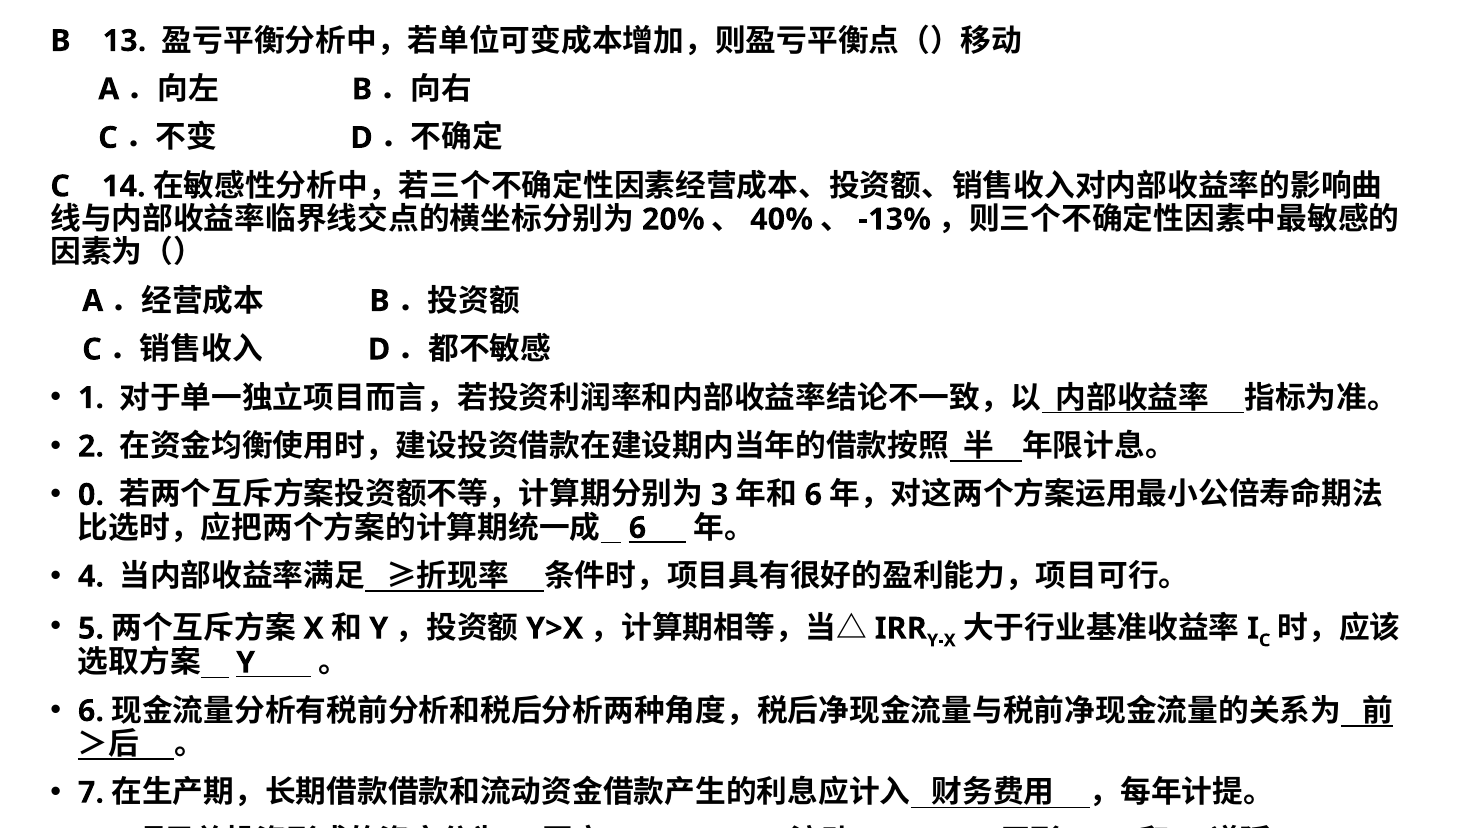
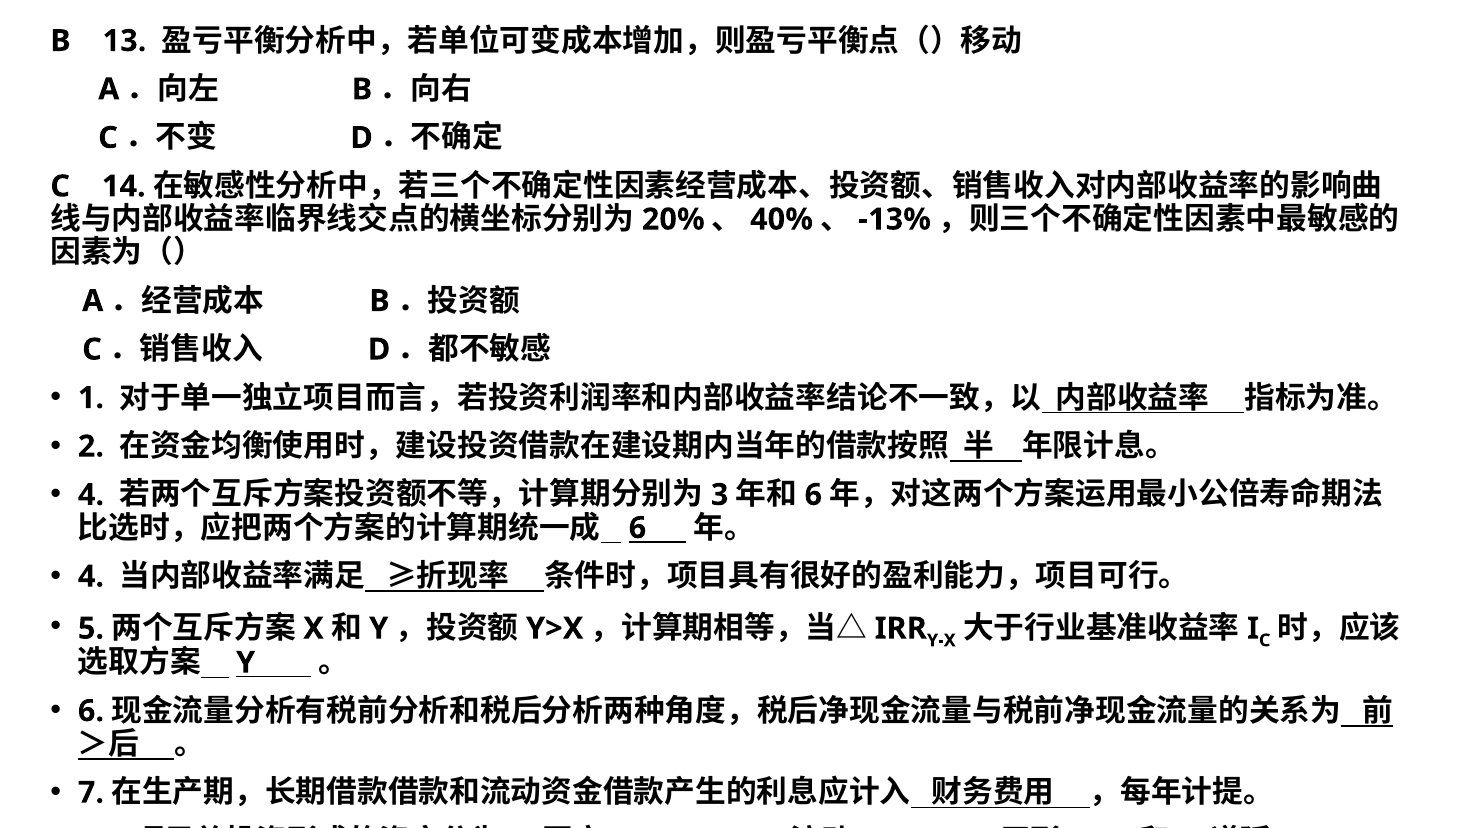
0: 0 -> 4 (91, 495)
